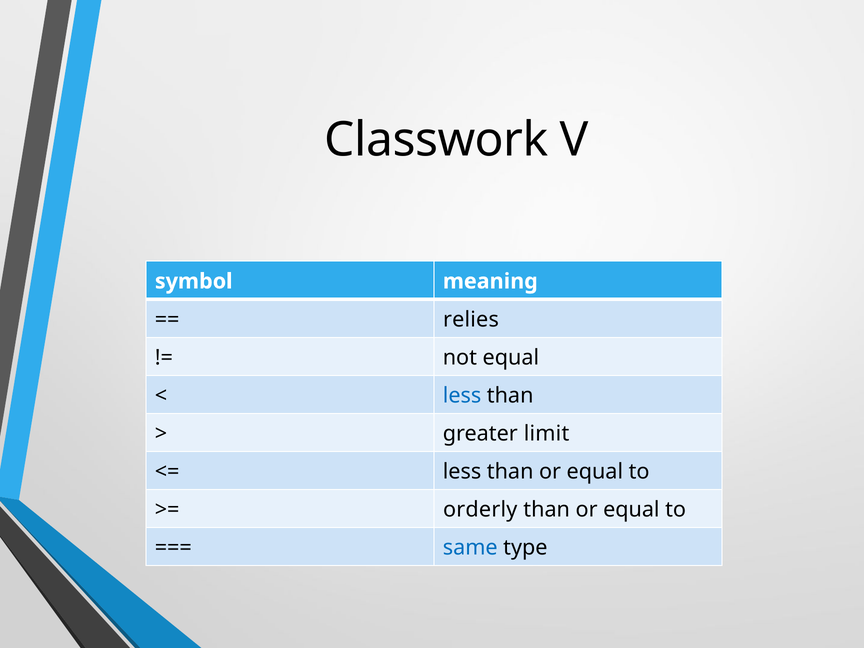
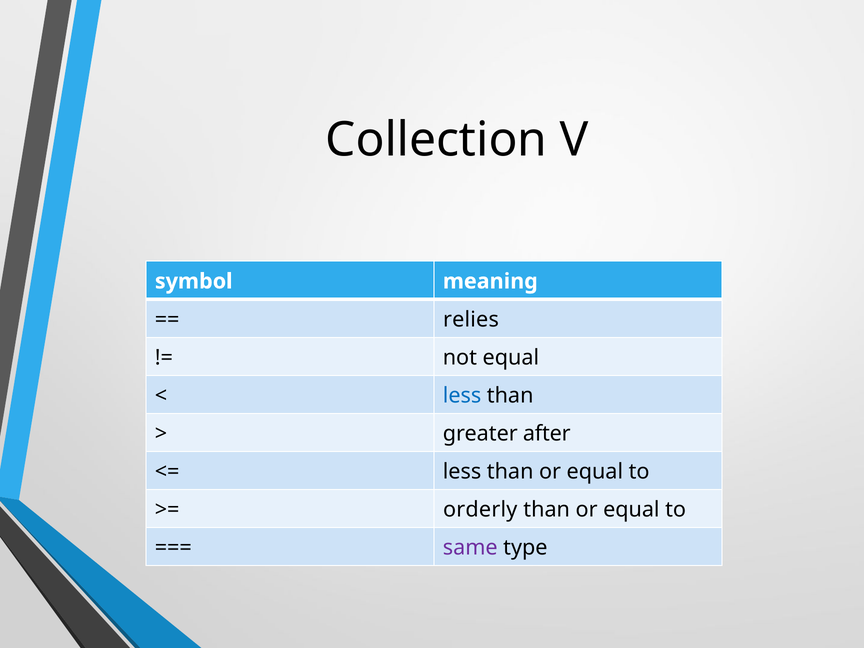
Classwork: Classwork -> Collection (436, 140)
limit: limit -> after (547, 434)
same colour: blue -> purple (470, 548)
